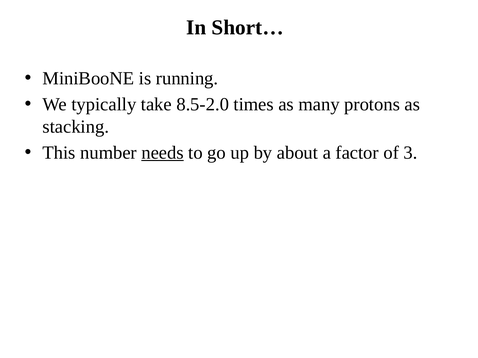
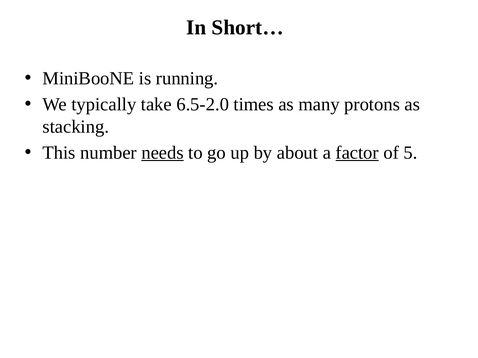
8.5-2.0: 8.5-2.0 -> 6.5-2.0 (203, 105)
factor underline: none -> present (357, 153)
3: 3 -> 5 (410, 153)
